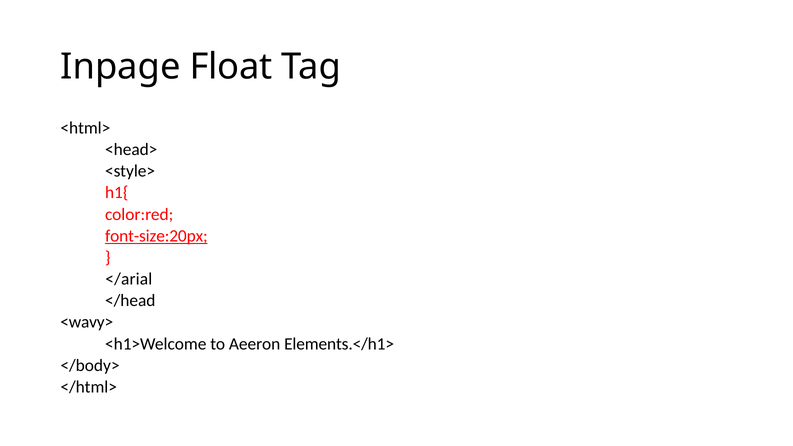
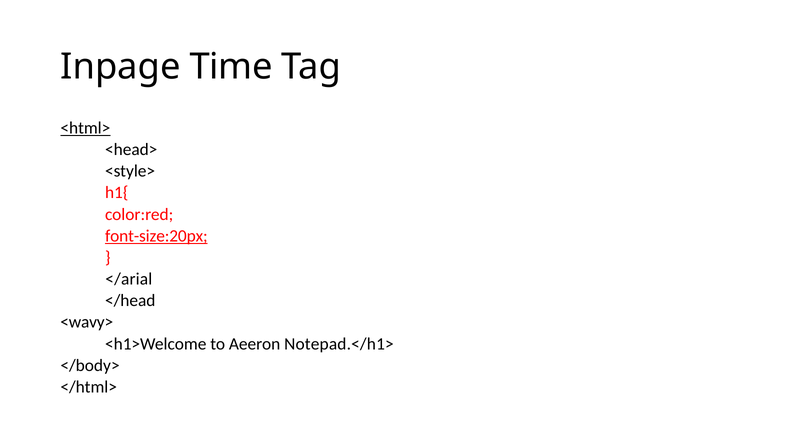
Float: Float -> Time (231, 67)
<html> underline: none -> present (85, 128)
Elements.</h1>: Elements.</h1> -> Notepad.</h1> (339, 344)
